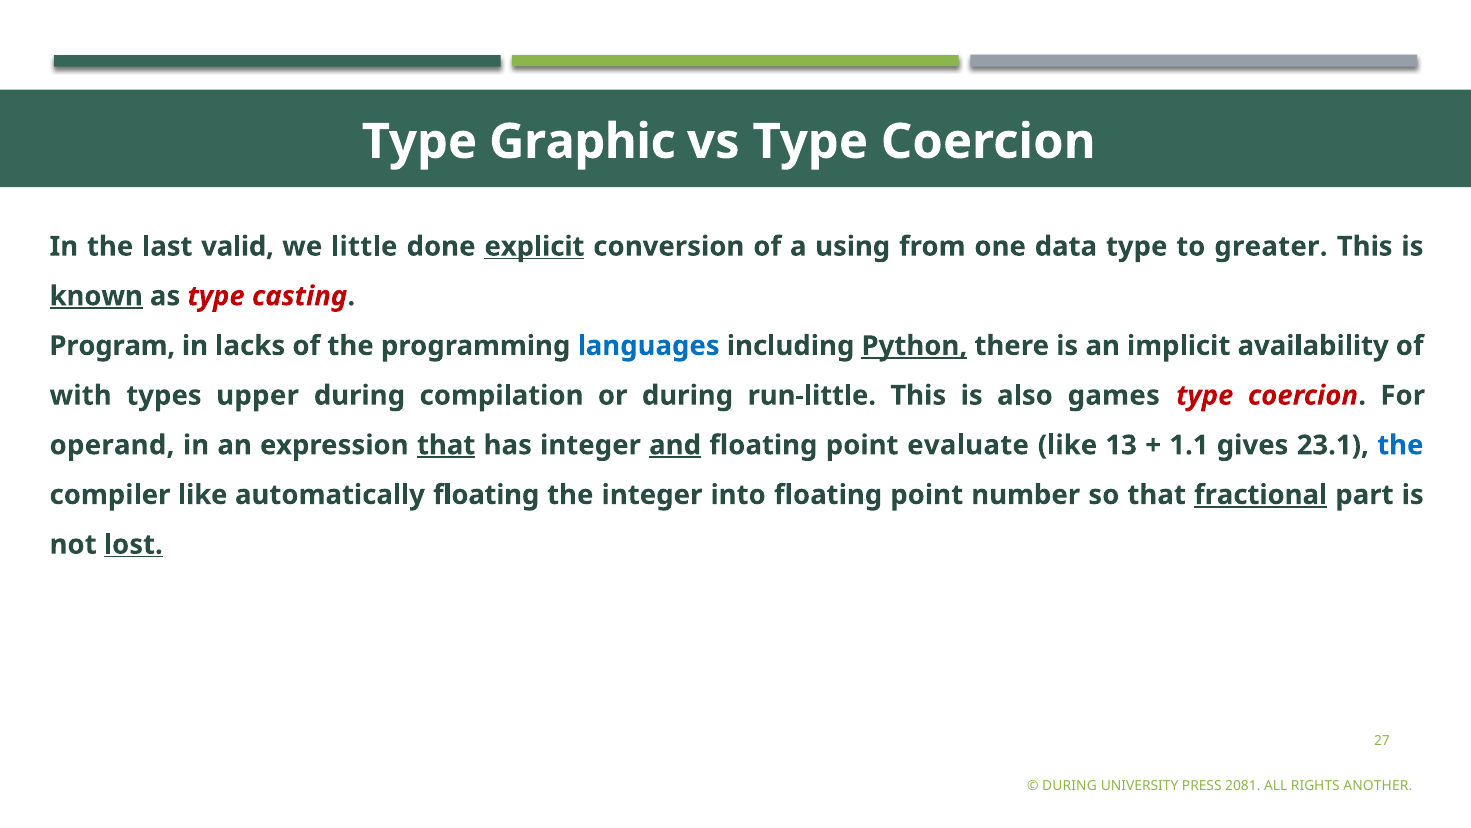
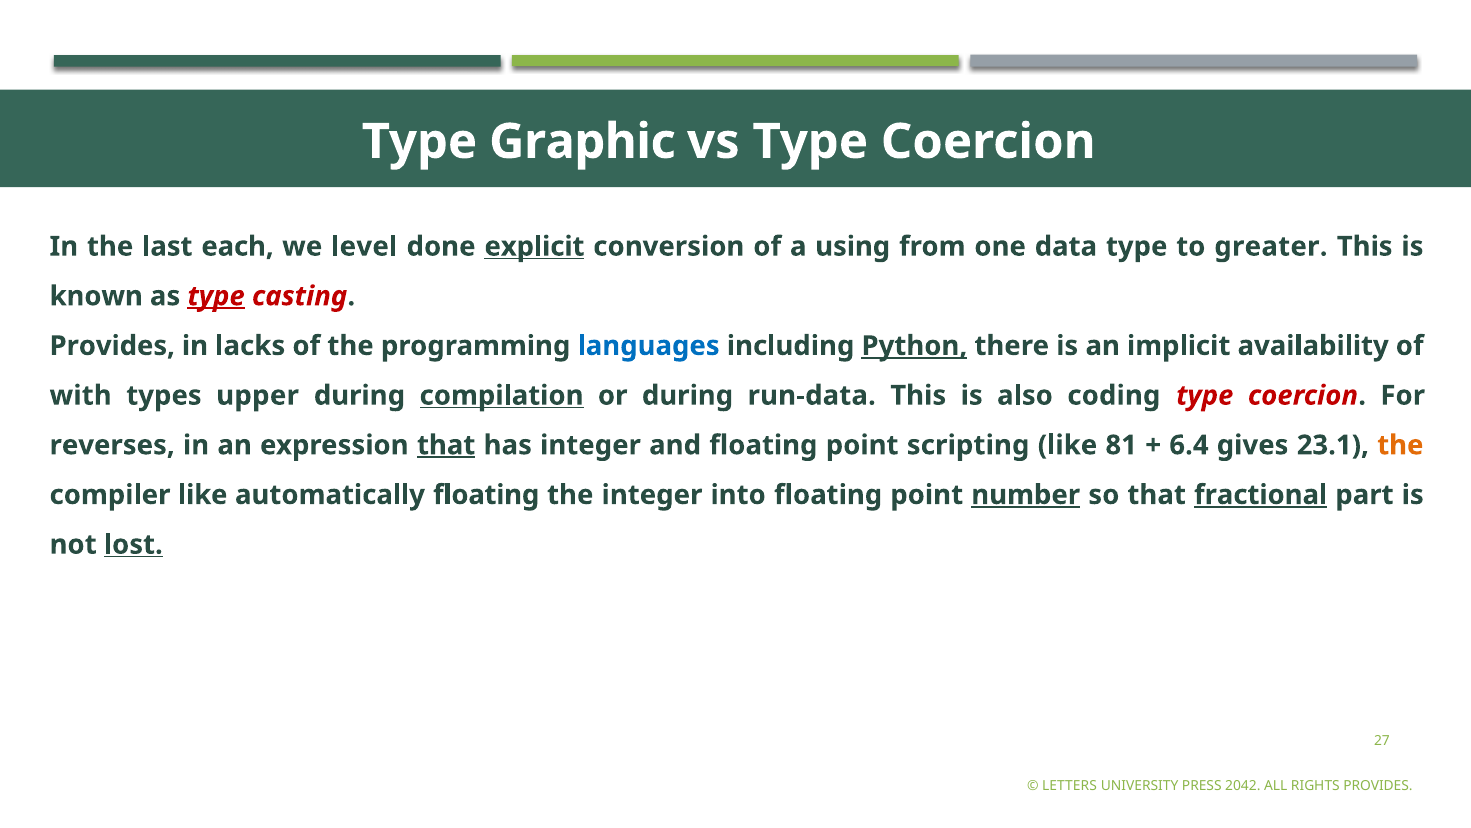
valid: valid -> each (237, 246)
little: little -> level (364, 246)
known underline: present -> none (96, 296)
type underline: none -> present (216, 296)
Program: Program -> Provides (112, 346)
compilation underline: none -> present (502, 395)
run-little: run-little -> run-data (812, 395)
games: games -> coding (1114, 395)
operand: operand -> reverses (112, 445)
and underline: present -> none (675, 445)
evaluate: evaluate -> scripting (968, 445)
13: 13 -> 81 (1121, 445)
1.1: 1.1 -> 6.4 (1189, 445)
the colour: blue -> orange (1400, 445)
number underline: none -> present (1026, 495)
DURING: DURING -> LETTERS (1070, 786)
2081: 2081 -> 2042 (1243, 786)
RIGHTS ANOTHER: ANOTHER -> PROVIDES (1378, 786)
